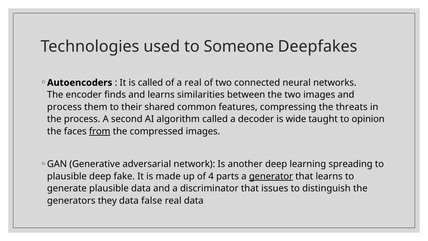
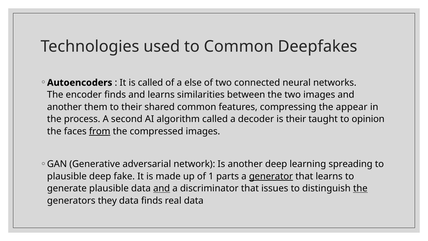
to Someone: Someone -> Common (239, 47)
a real: real -> else (193, 83)
process: process -> another (64, 107)
threats: threats -> appear (352, 107)
is wide: wide -> their (296, 119)
4: 4 -> 1 (211, 176)
and underline: none -> present (162, 188)
the underline: none -> present (360, 188)
data false: false -> finds (152, 200)
